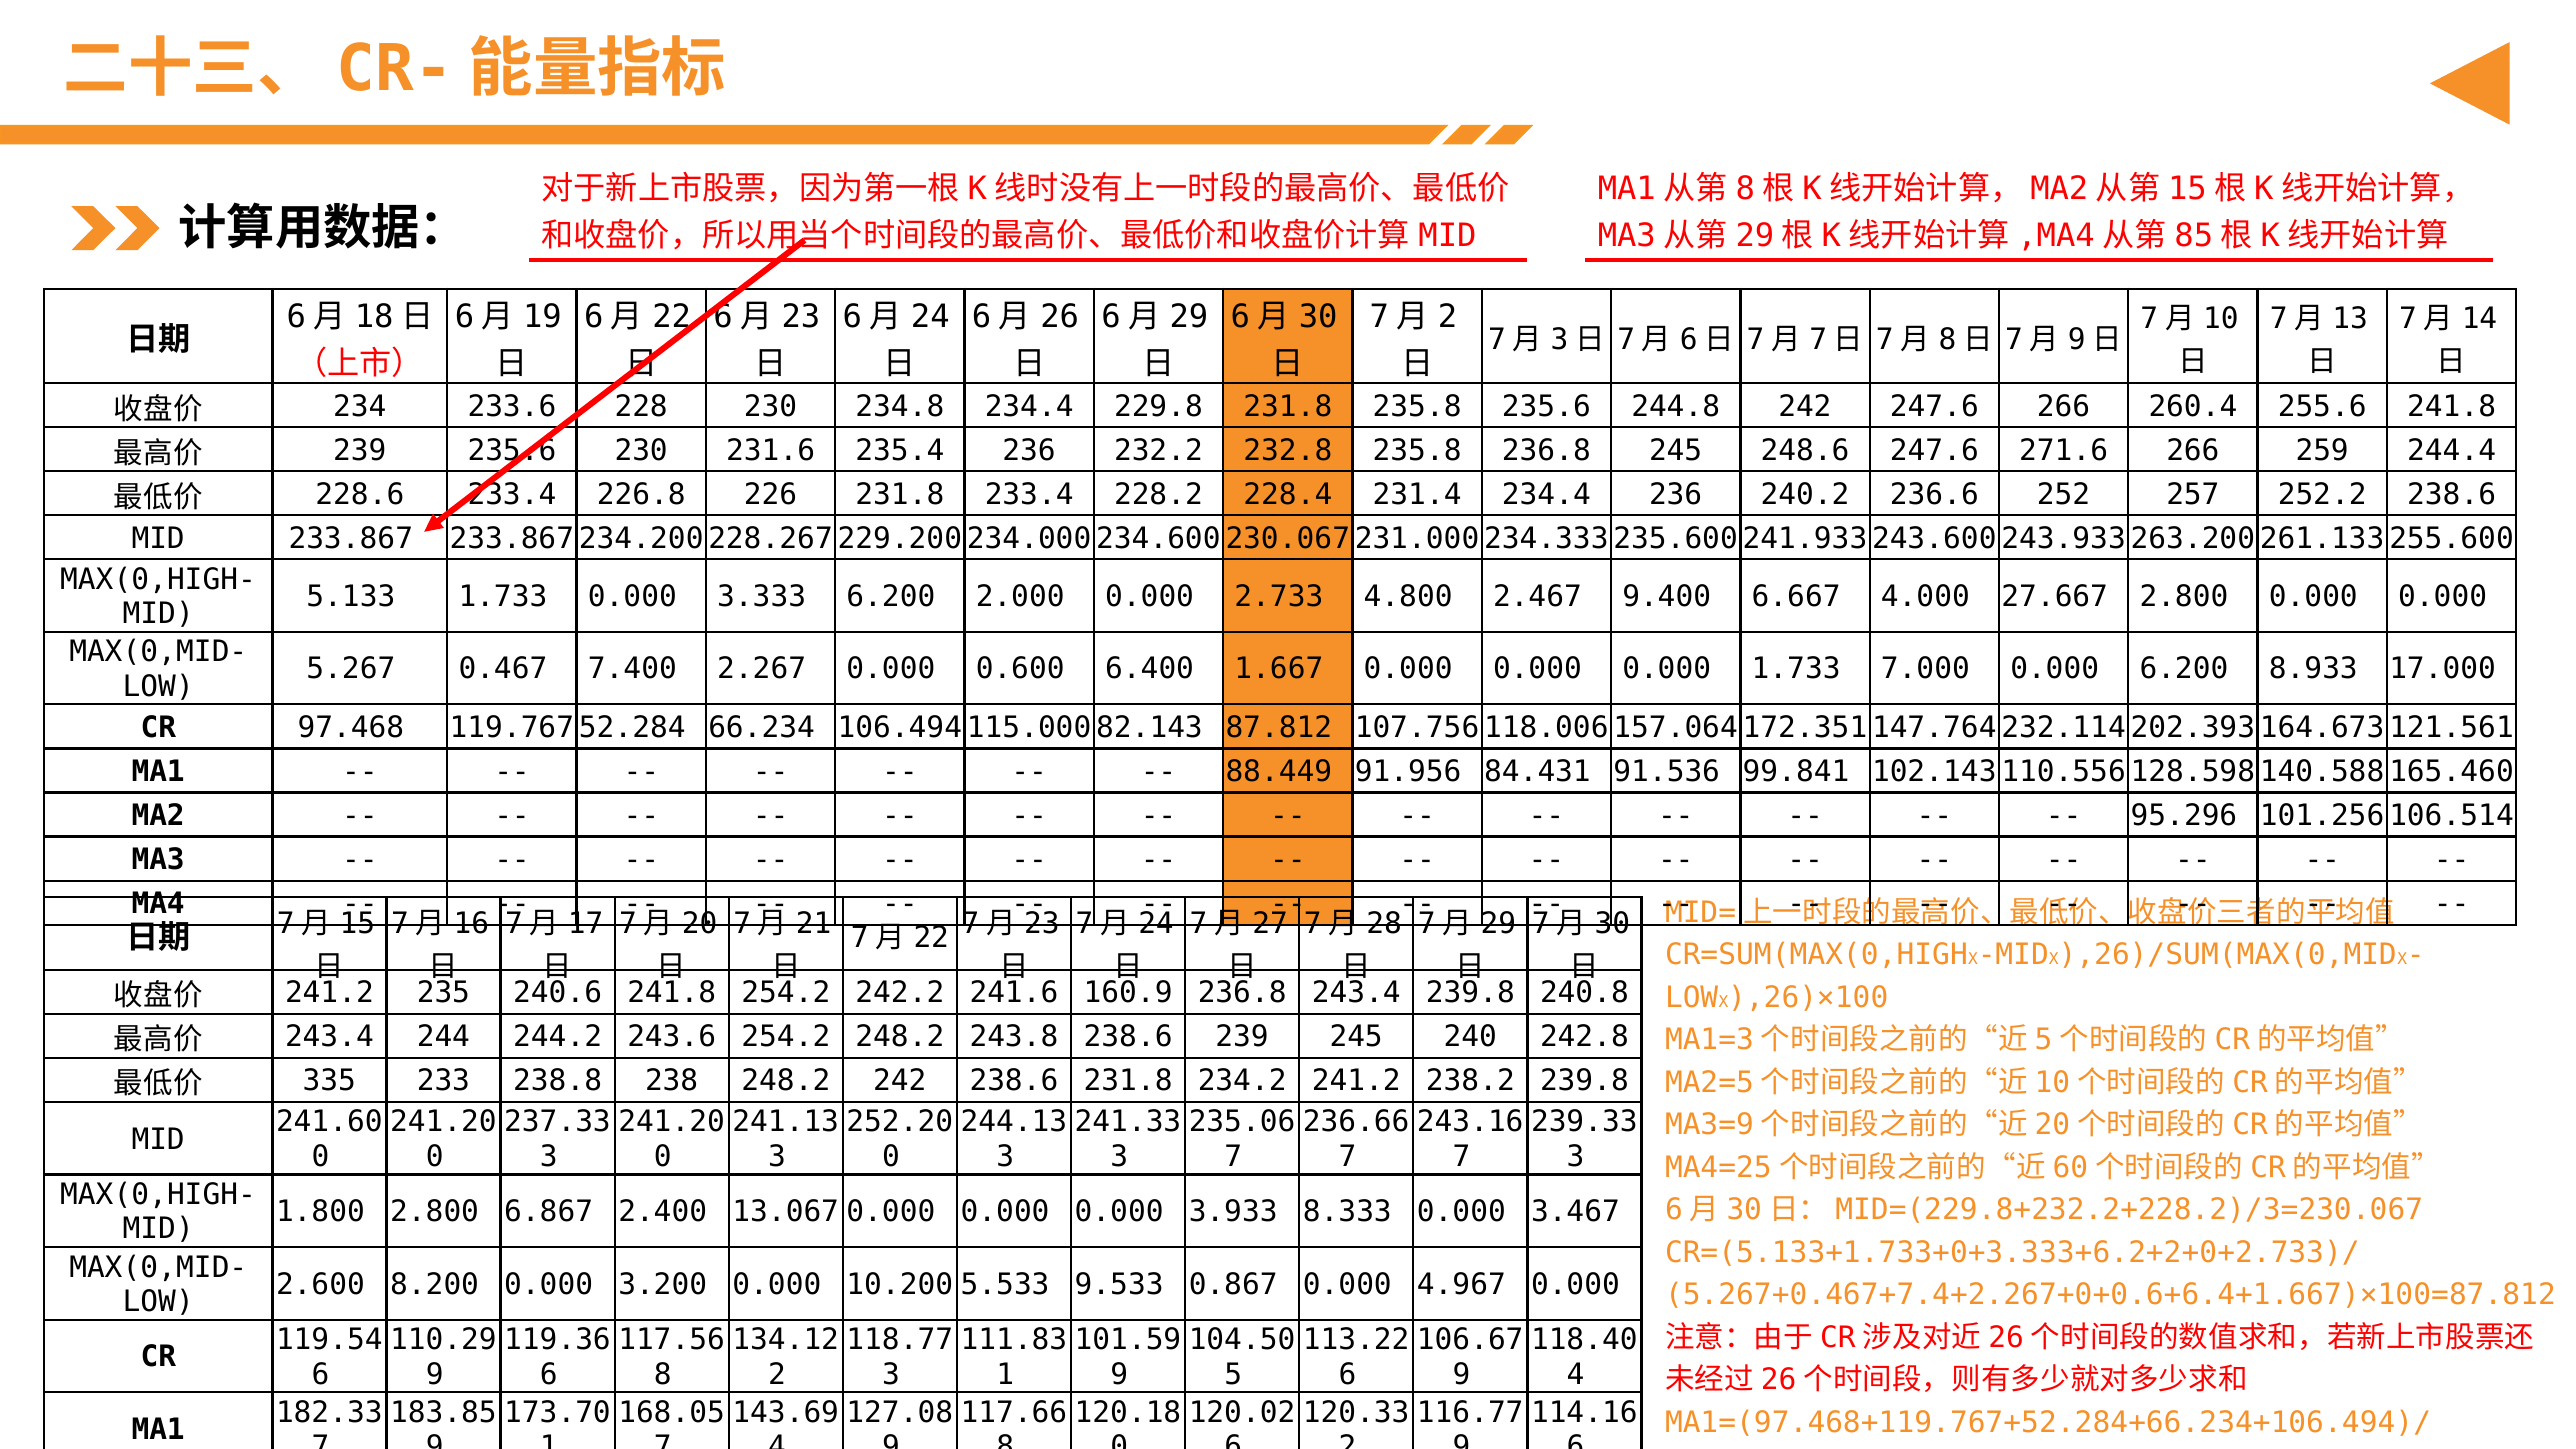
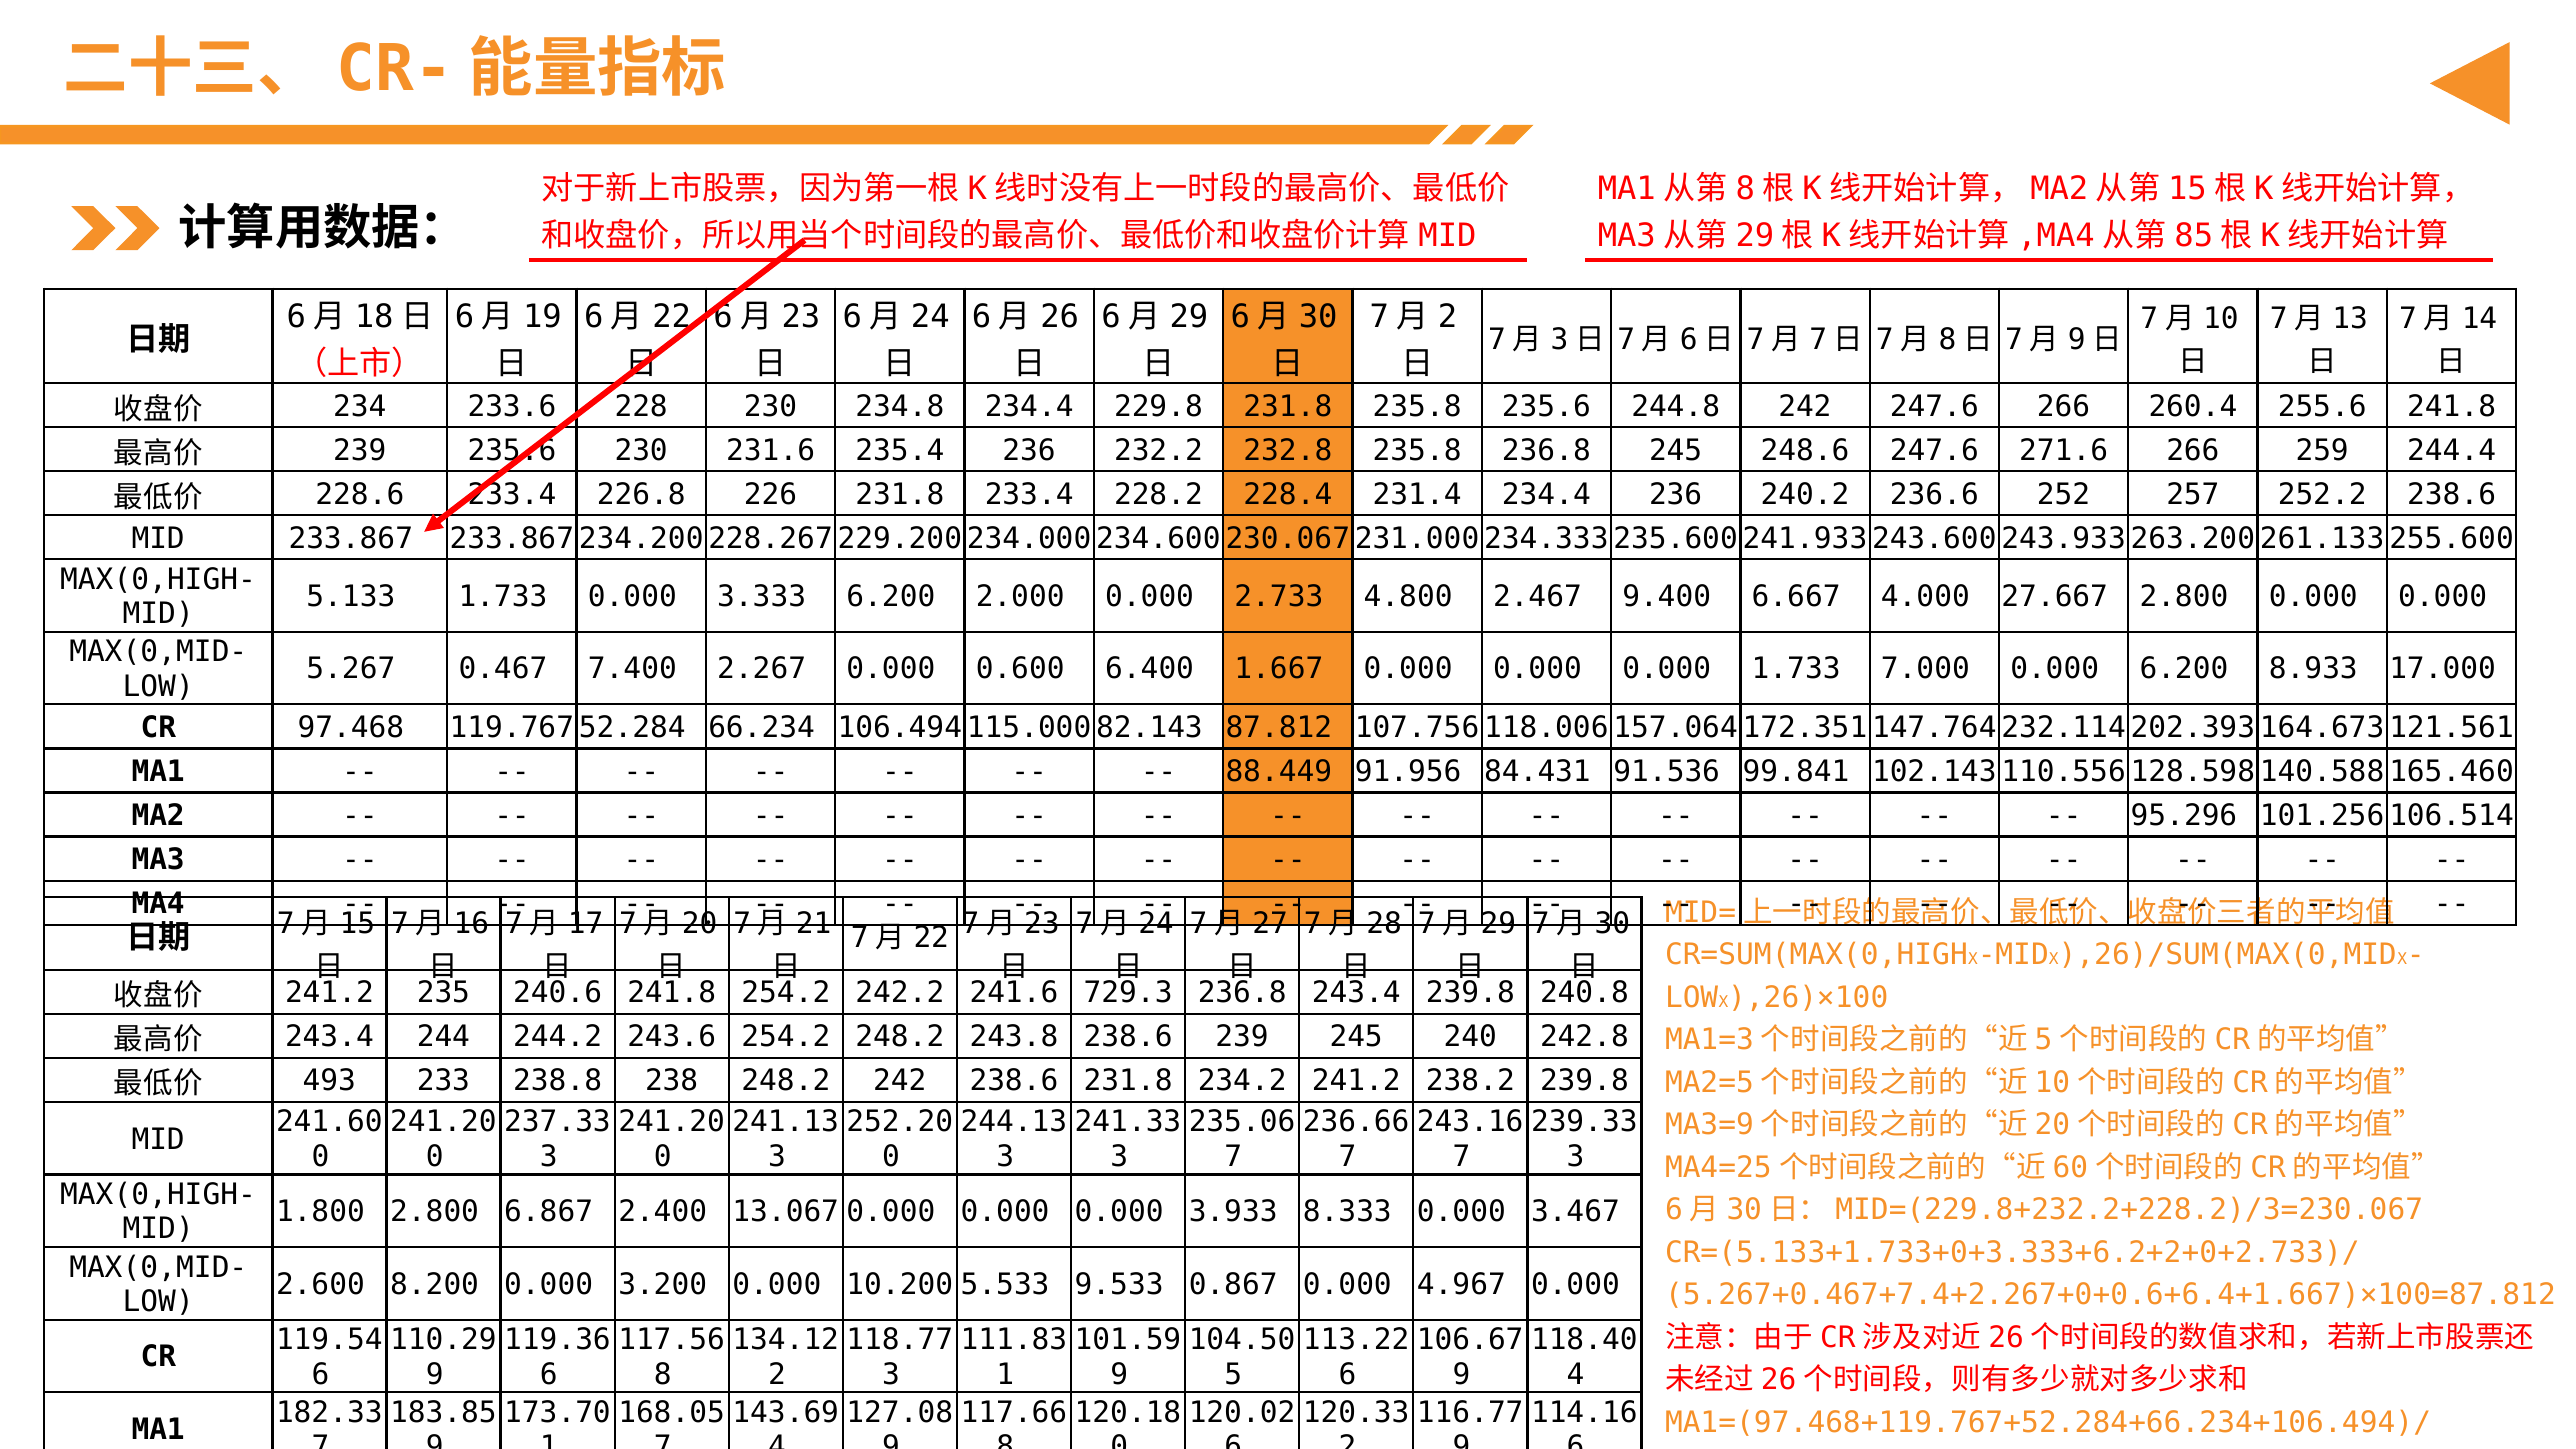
160.9: 160.9 -> 729.3 (1128, 993)
335: 335 -> 493 (329, 1081)
